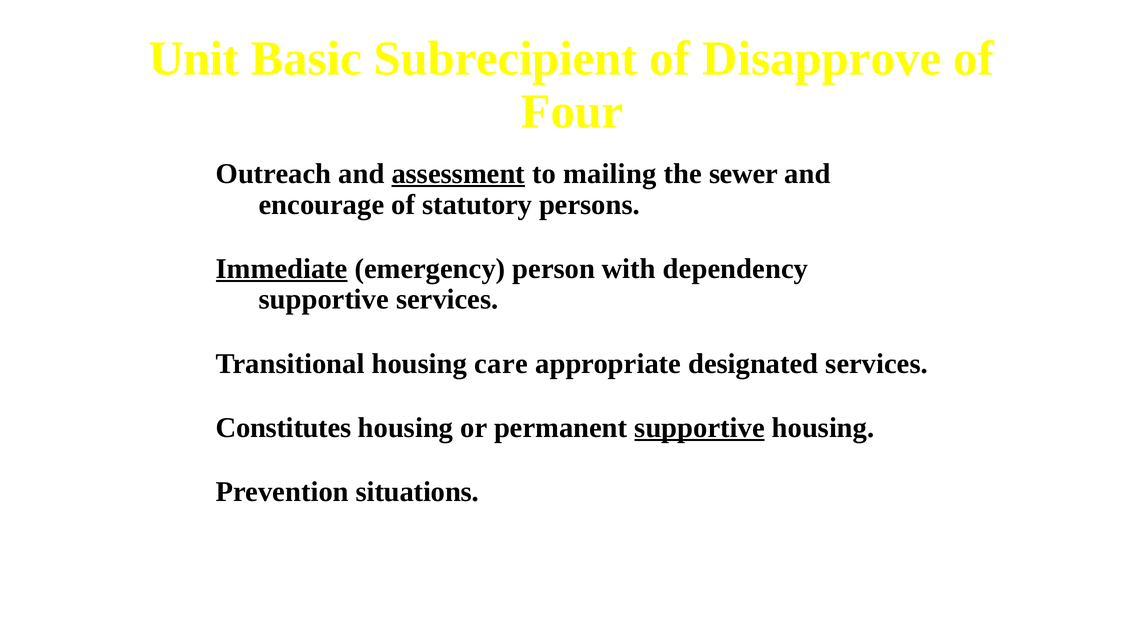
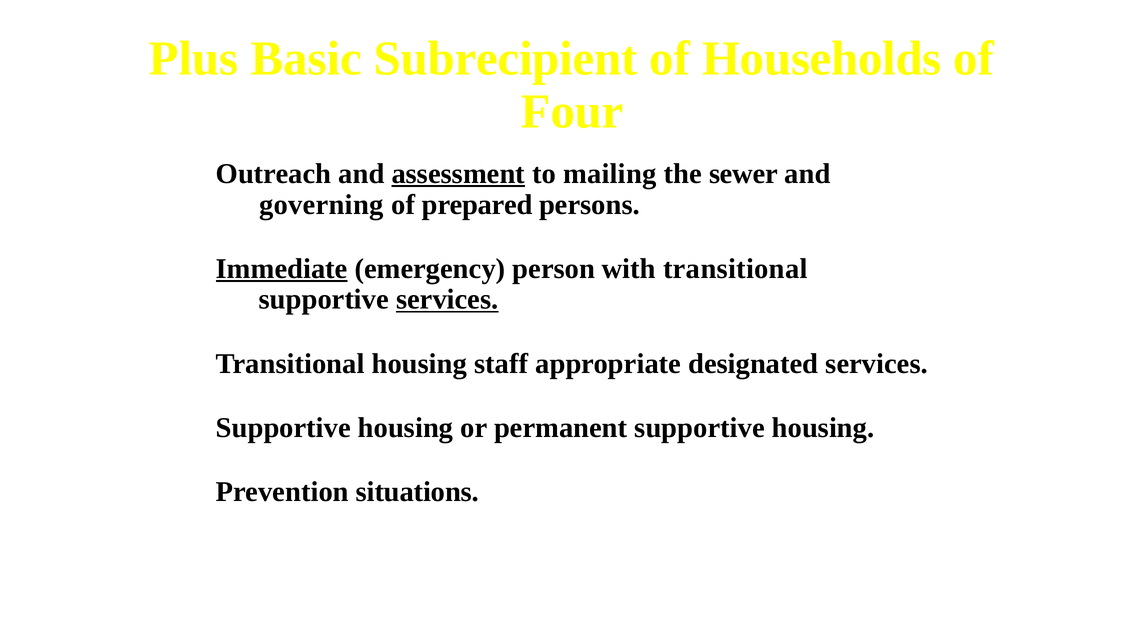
Unit: Unit -> Plus (194, 59)
Disapprove: Disapprove -> Households (822, 59)
encourage: encourage -> governing (321, 204)
statutory: statutory -> prepared (477, 204)
with dependency: dependency -> transitional (735, 268)
services underline: none -> present (447, 299)
care: care -> staff (501, 363)
Constitutes: Constitutes -> Supportive (283, 427)
supportive underline: present -> none (700, 427)
